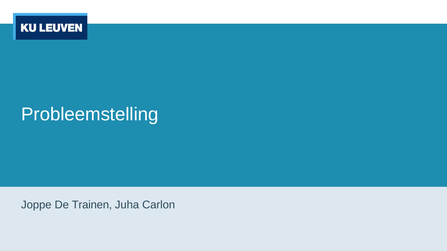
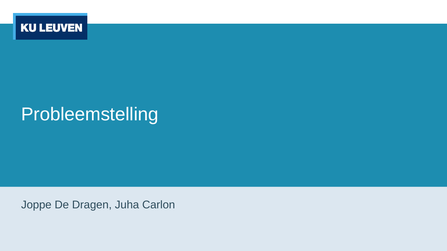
Trainen: Trainen -> Dragen (92, 205)
